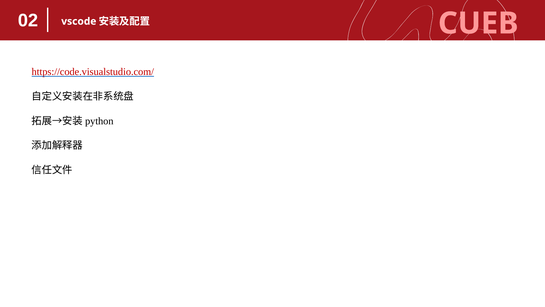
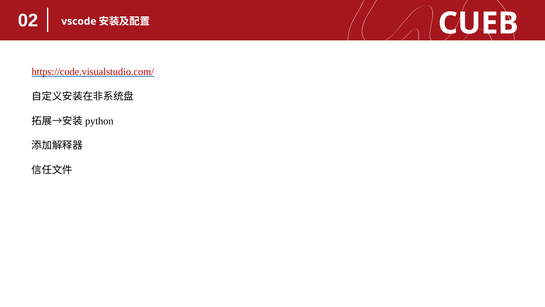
CUEB colour: pink -> white (478, 23)
